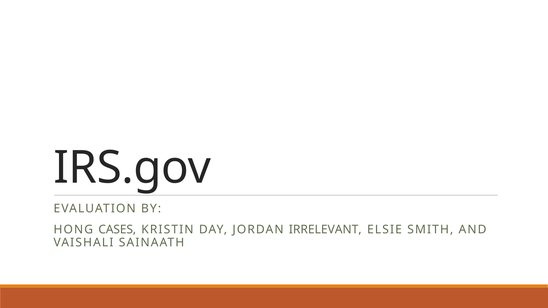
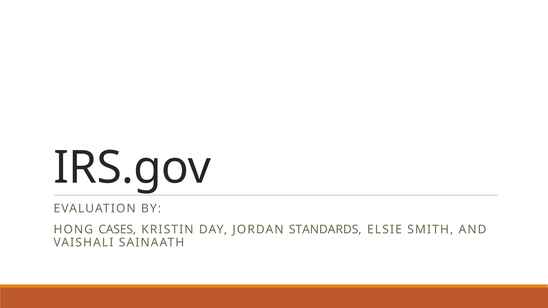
IRRELEVANT: IRRELEVANT -> STANDARDS (325, 230)
